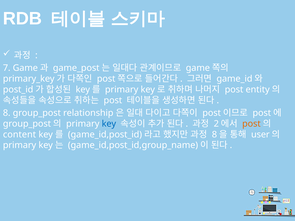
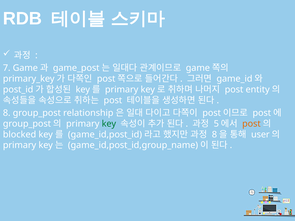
key colour: blue -> green (109, 124)
2: 2 -> 5 (216, 124)
content: content -> blocked (20, 135)
